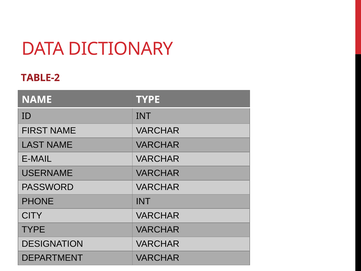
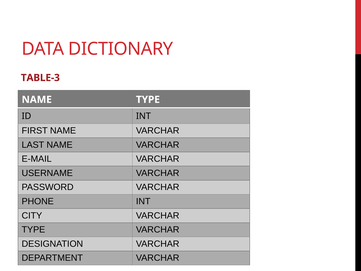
TABLE-2: TABLE-2 -> TABLE-3 (40, 78)
